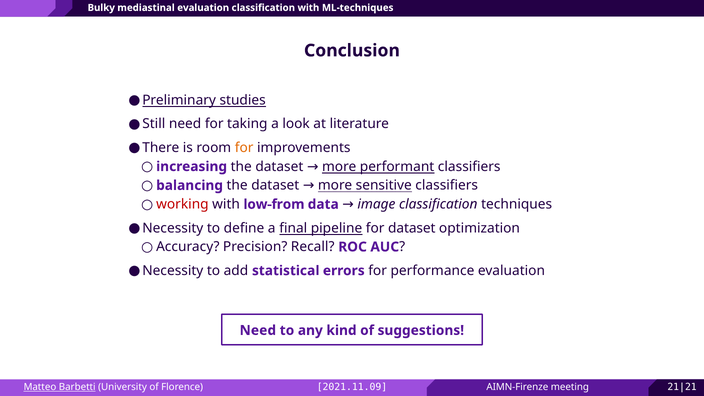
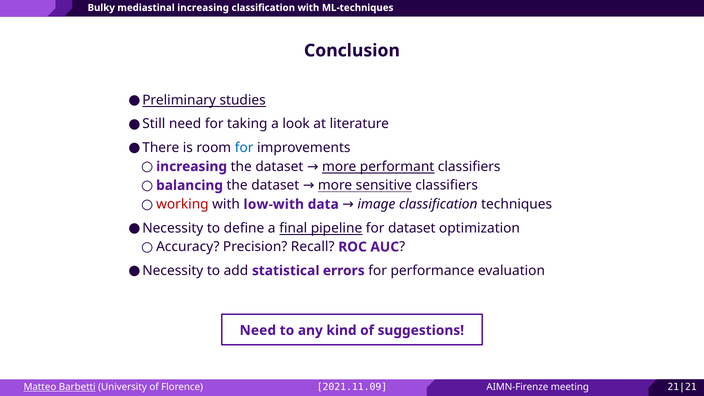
mediastinal evaluation: evaluation -> increasing (203, 8)
for colour: orange -> blue (244, 148)
low-from: low-from -> low-with (274, 204)
